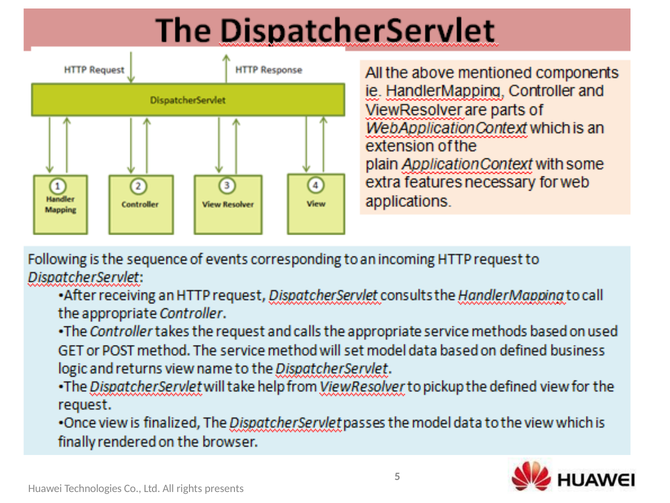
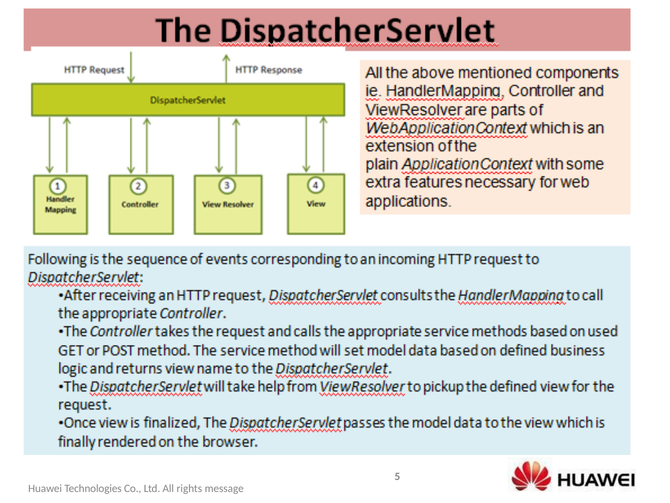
presents: presents -> message (224, 488)
